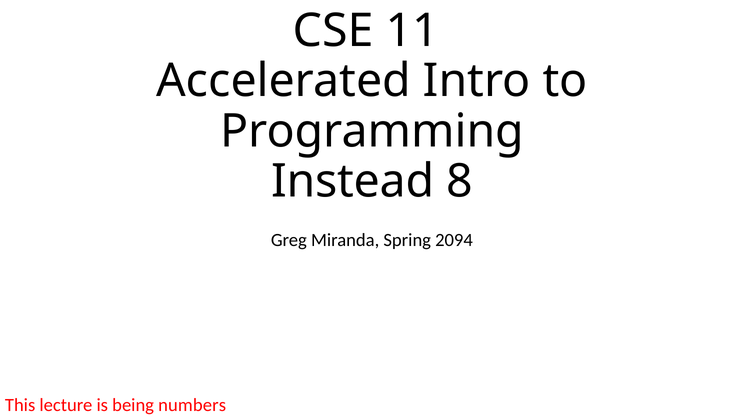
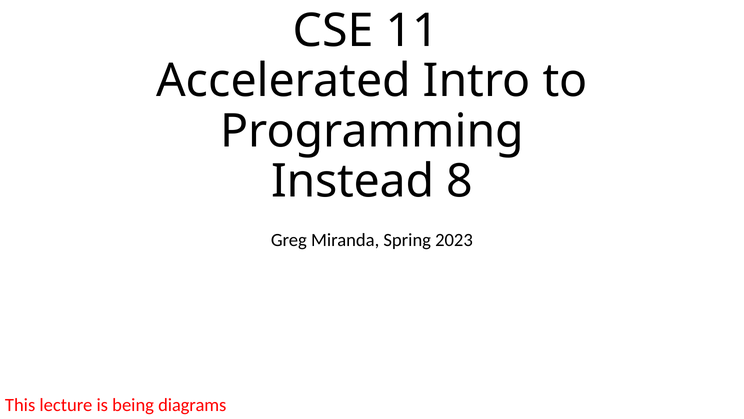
2094: 2094 -> 2023 (454, 240)
numbers: numbers -> diagrams (192, 405)
